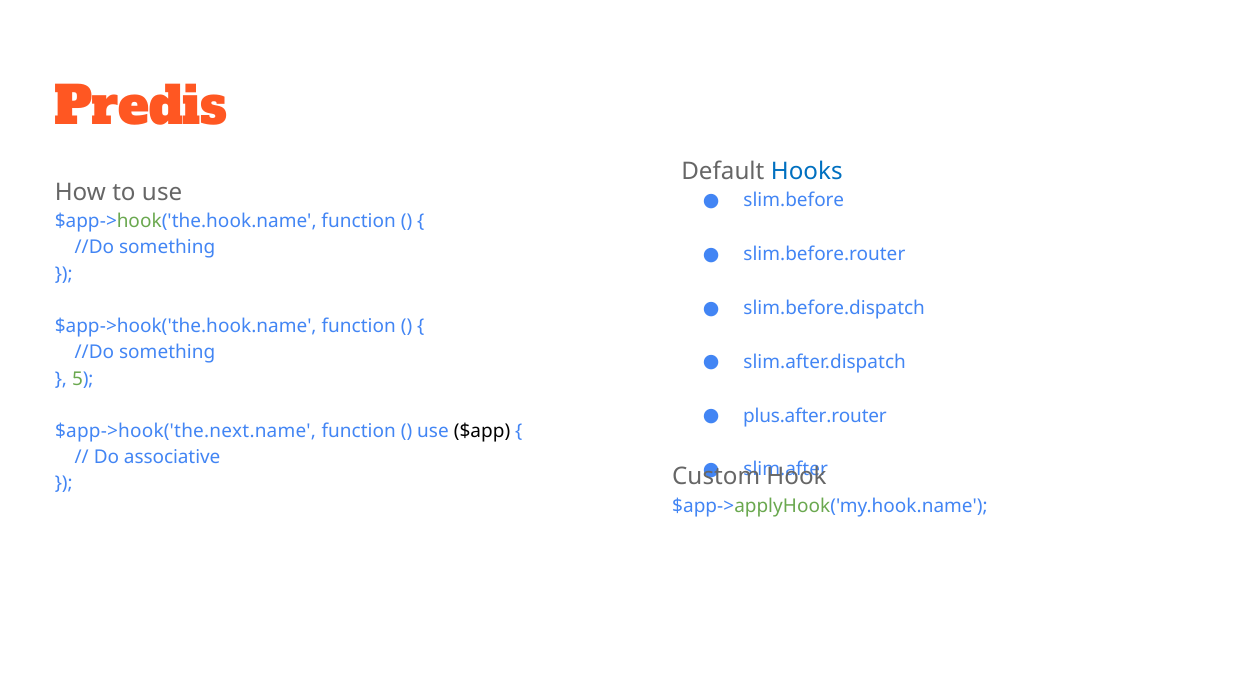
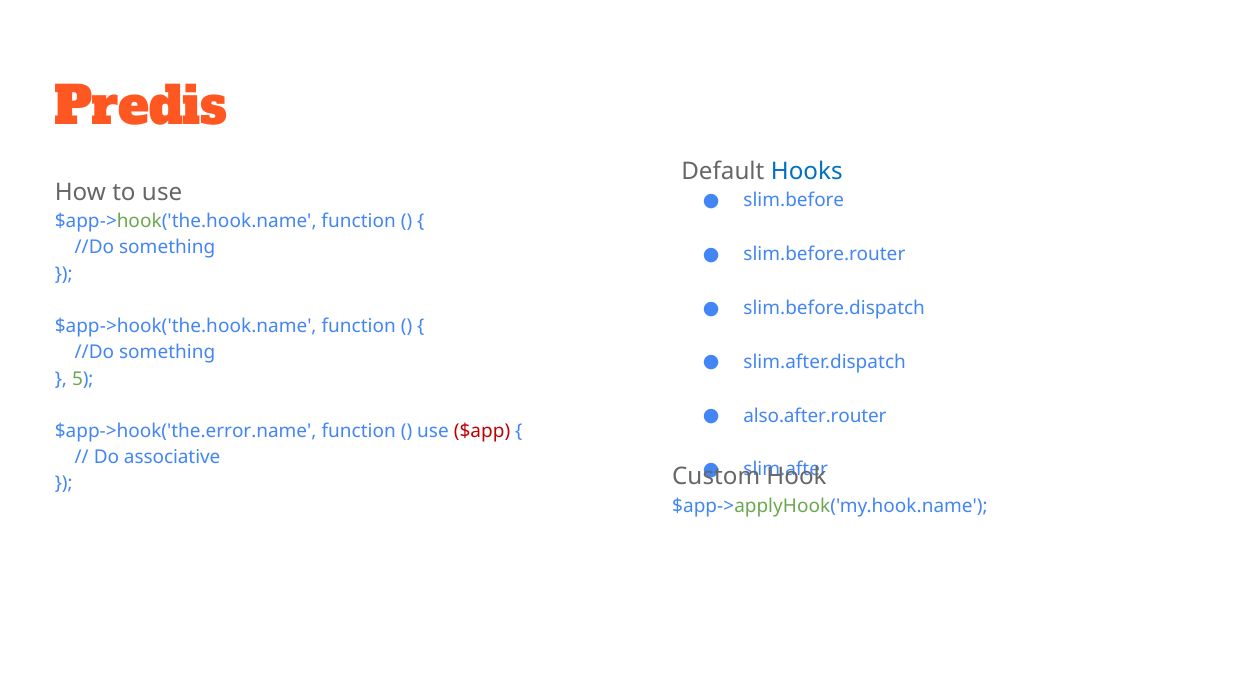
plus.after.router: plus.after.router -> also.after.router (815, 416)
$app->hook('the.next.name: $app->hook('the.next.name -> $app->hook('the.error.name (186, 431)
$app colour: black -> red (482, 431)
